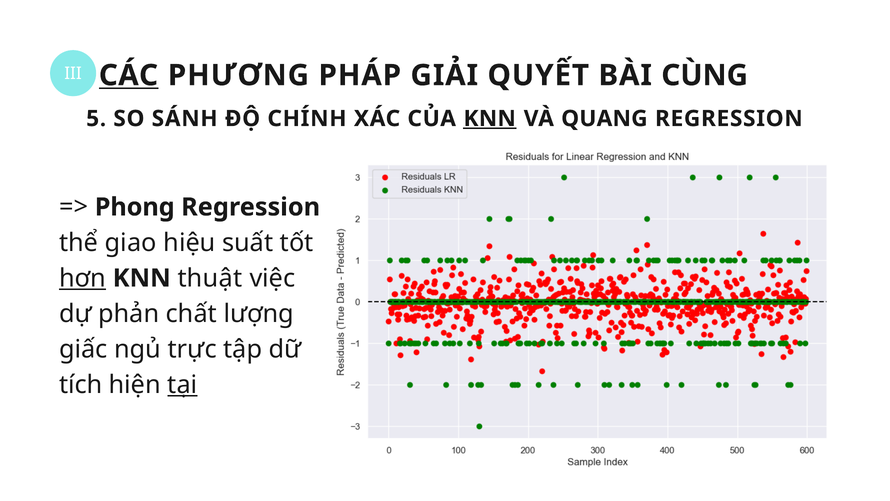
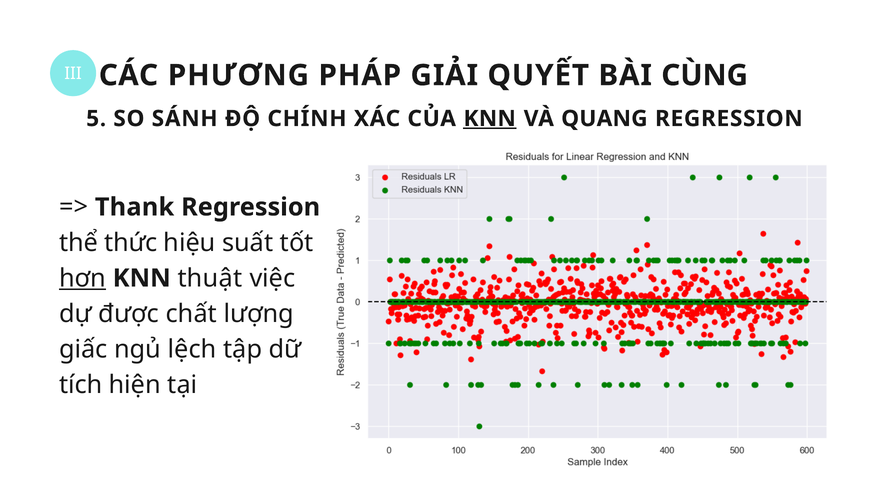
CÁC underline: present -> none (128, 75)
Phong: Phong -> Thank (135, 207)
giao: giao -> thức (131, 242)
phản: phản -> được (129, 314)
trực: trực -> lệch (192, 349)
tại underline: present -> none (182, 385)
